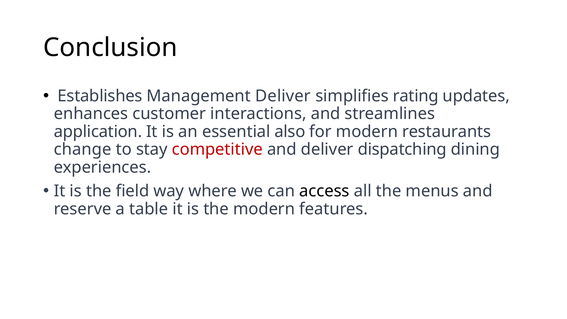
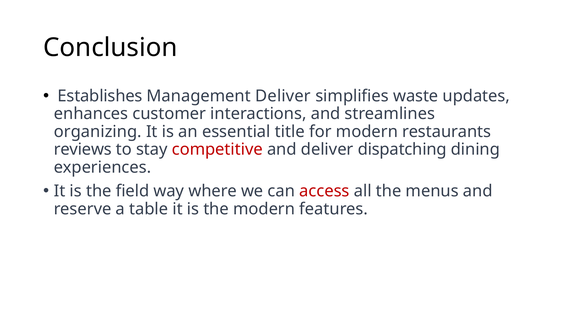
rating: rating -> waste (416, 96)
application: application -> organizing (98, 132)
also: also -> title (290, 132)
change: change -> reviews (83, 149)
access colour: black -> red (324, 191)
